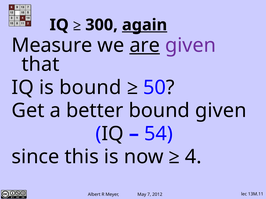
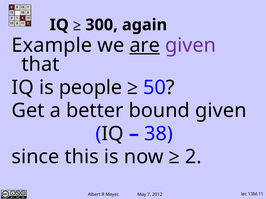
again underline: present -> none (145, 25)
Measure: Measure -> Example (52, 45)
is bound: bound -> people (91, 88)
54: 54 -> 38 (158, 134)
4: 4 -> 2 (193, 157)
